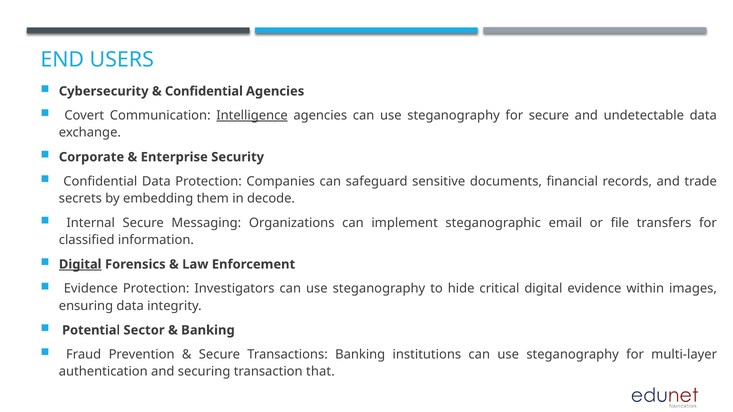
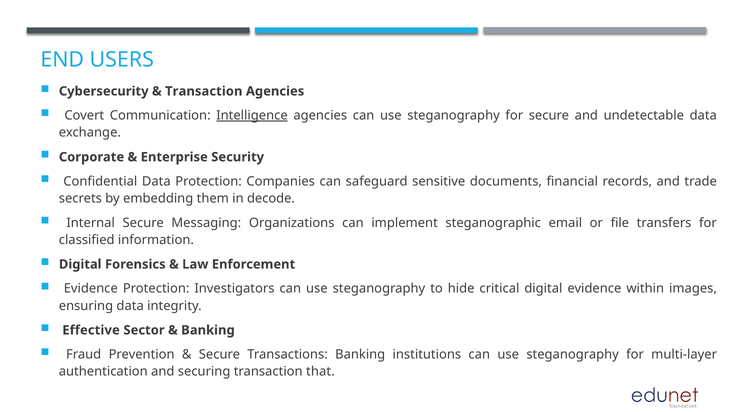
Confidential: Confidential -> Transaction (204, 91)
Digital underline: present -> none (80, 265)
Potential: Potential -> Effective (91, 330)
